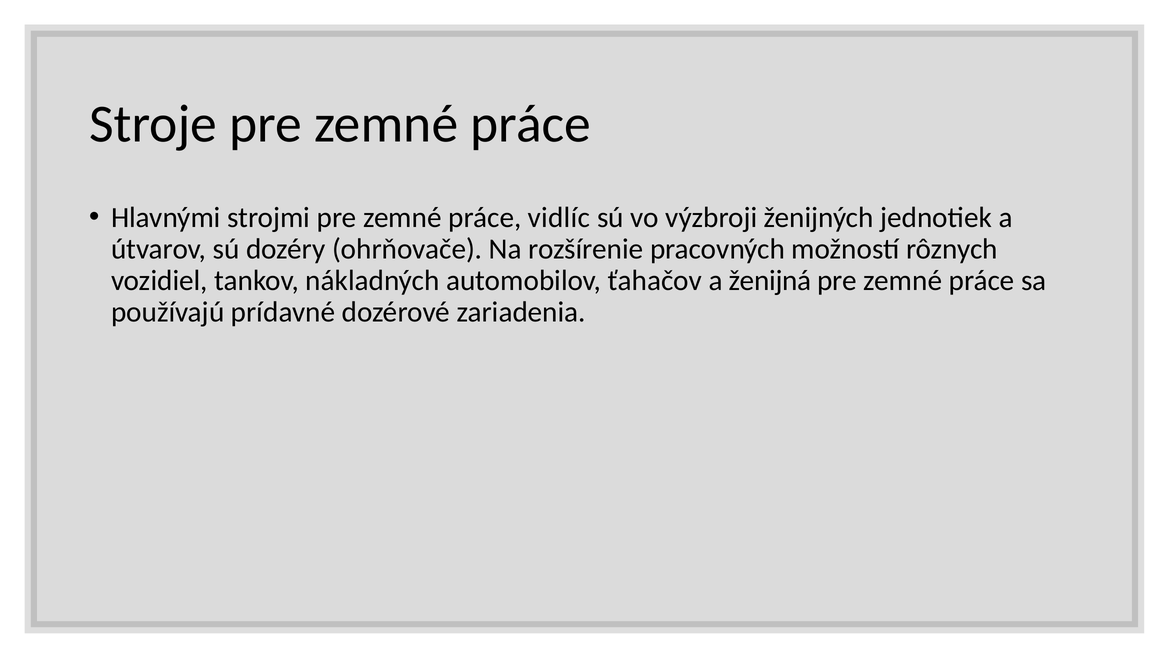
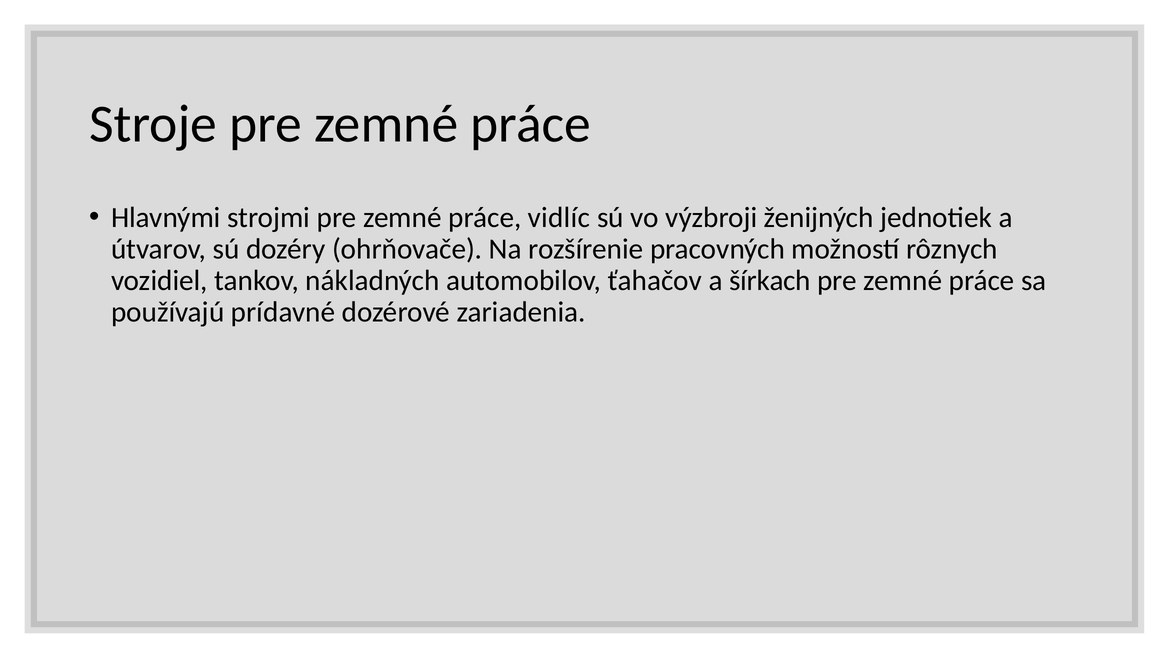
ženijná: ženijná -> šírkach (770, 280)
